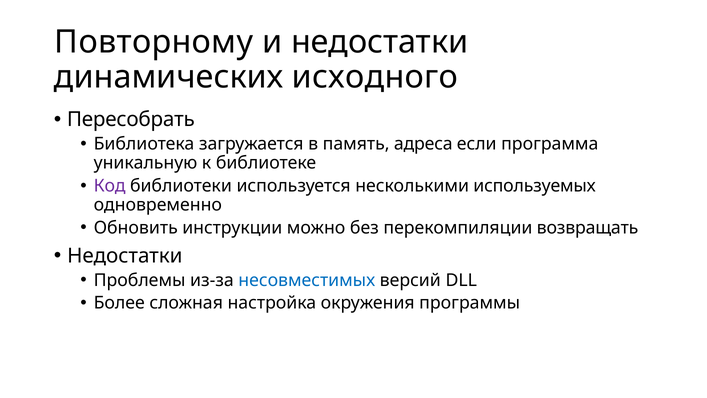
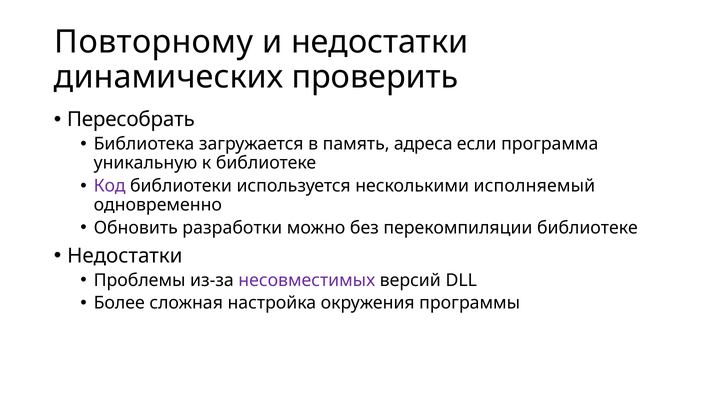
исходного: исходного -> проверить (375, 77)
используемых: используемых -> исполняемый (534, 186)
инструкции: инструкции -> разработки (232, 228)
перекомпиляции возвращать: возвращать -> библиотеке (587, 228)
несовместимых colour: blue -> purple (307, 280)
